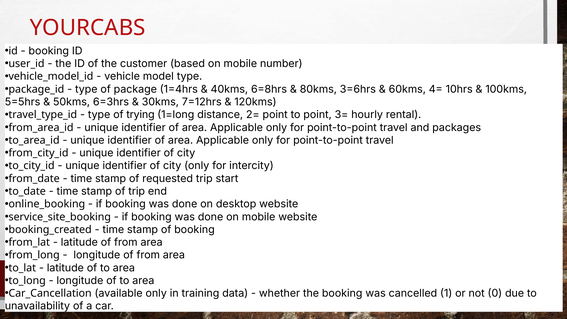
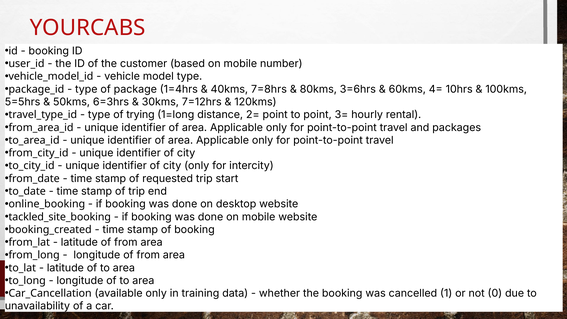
6=8hrs: 6=8hrs -> 7=8hrs (269, 89)
service_site_booking: service_site_booking -> tackled_site_booking (60, 217)
